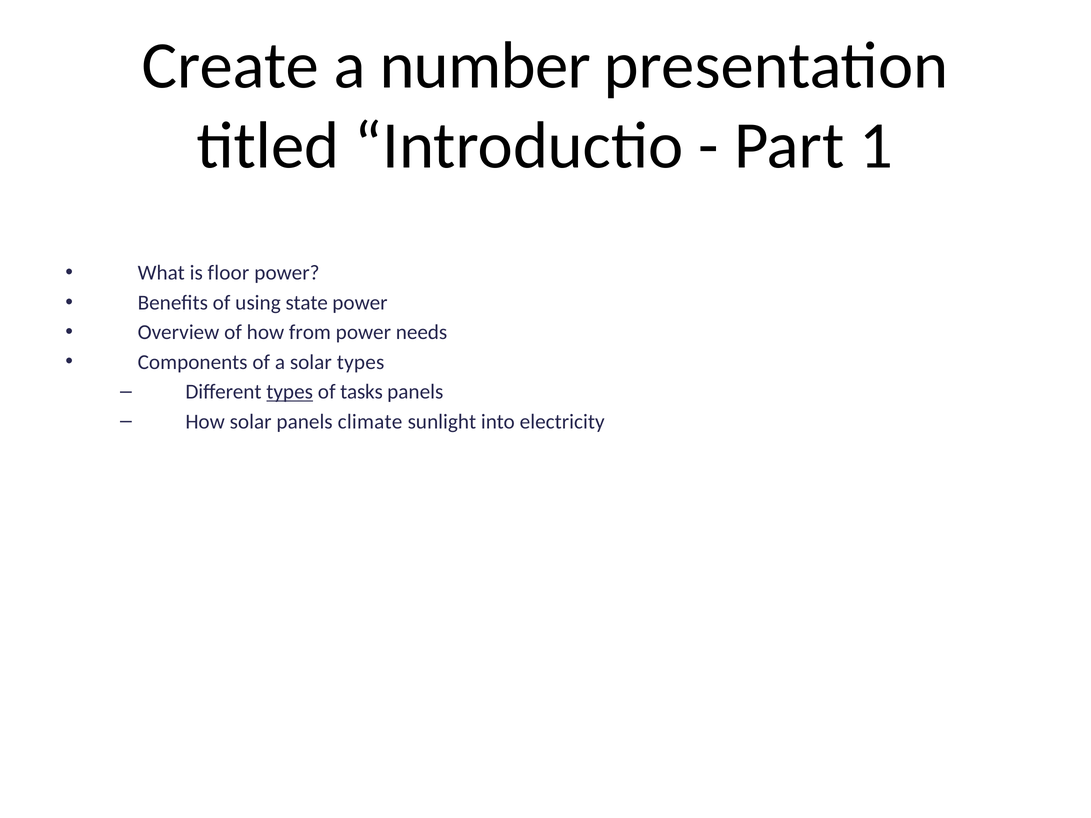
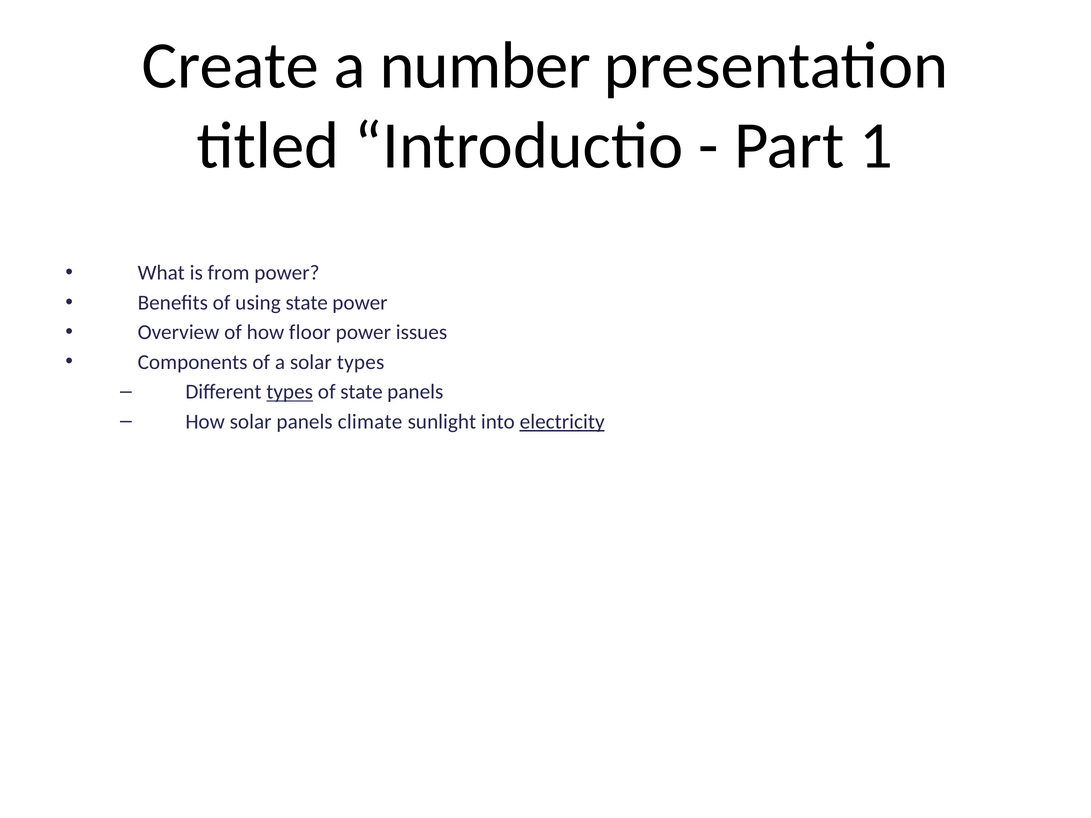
floor: floor -> from (229, 273)
from: from -> floor (310, 332)
needs: needs -> issues (422, 332)
of tasks: tasks -> state (362, 392)
electricity underline: none -> present (562, 422)
